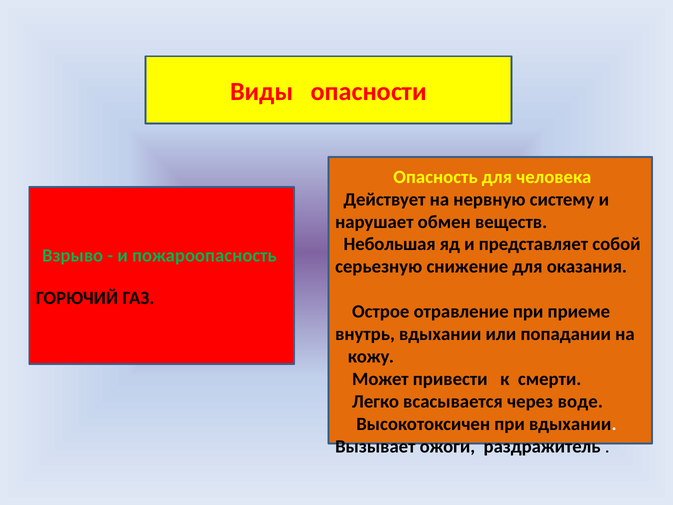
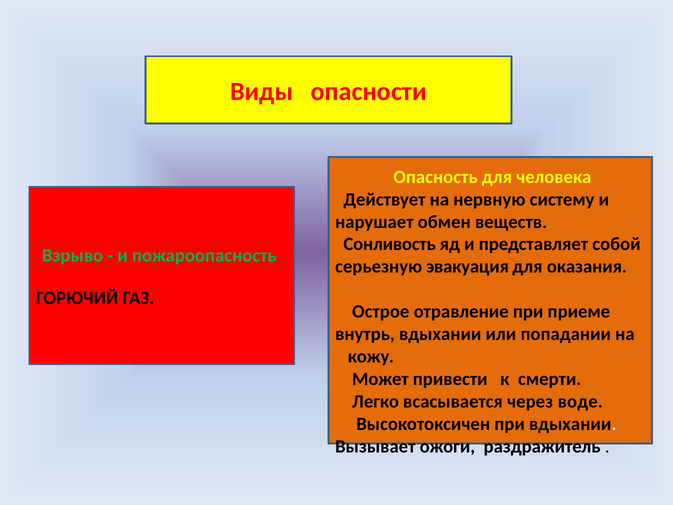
Небольшая: Небольшая -> Сонливость (390, 244)
снижение: снижение -> эвакуация (467, 267)
